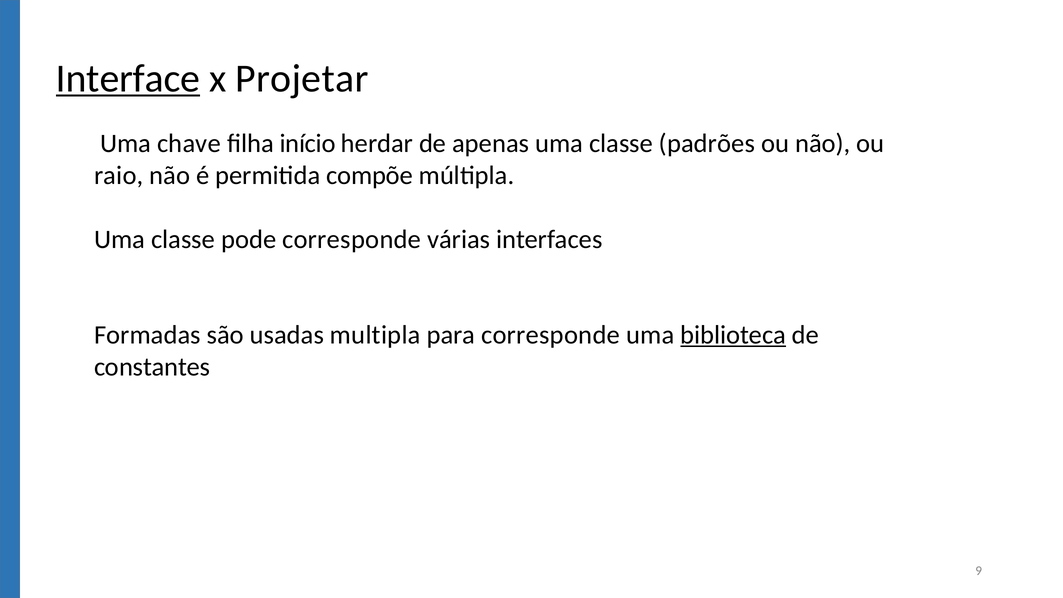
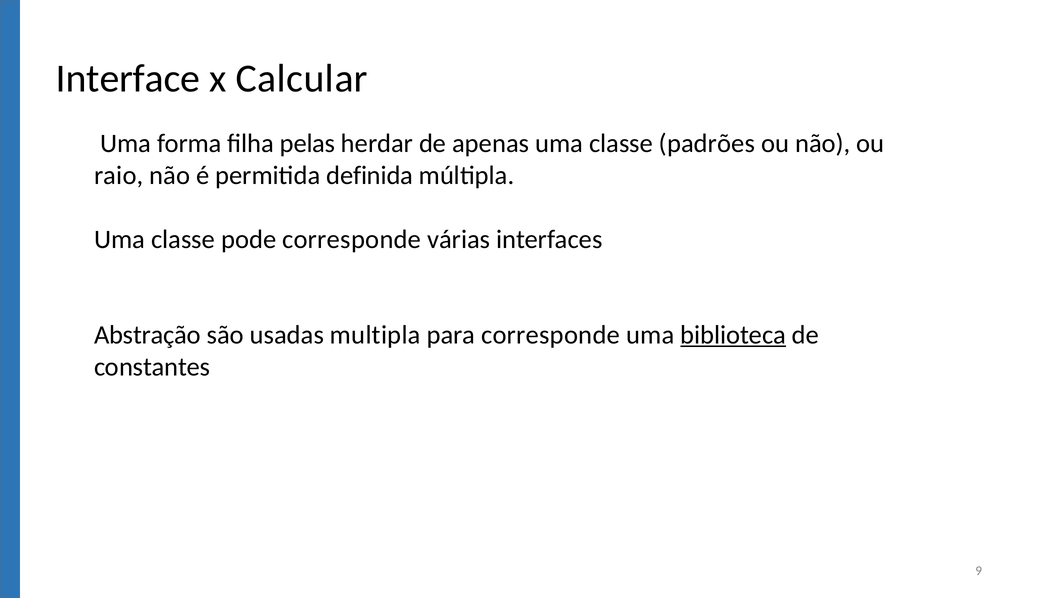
Interface underline: present -> none (128, 78)
Projetar: Projetar -> Calcular (302, 78)
chave: chave -> forma (189, 144)
início: início -> pelas (308, 144)
compõe: compõe -> definida (370, 175)
Formadas: Formadas -> Abstração (147, 335)
